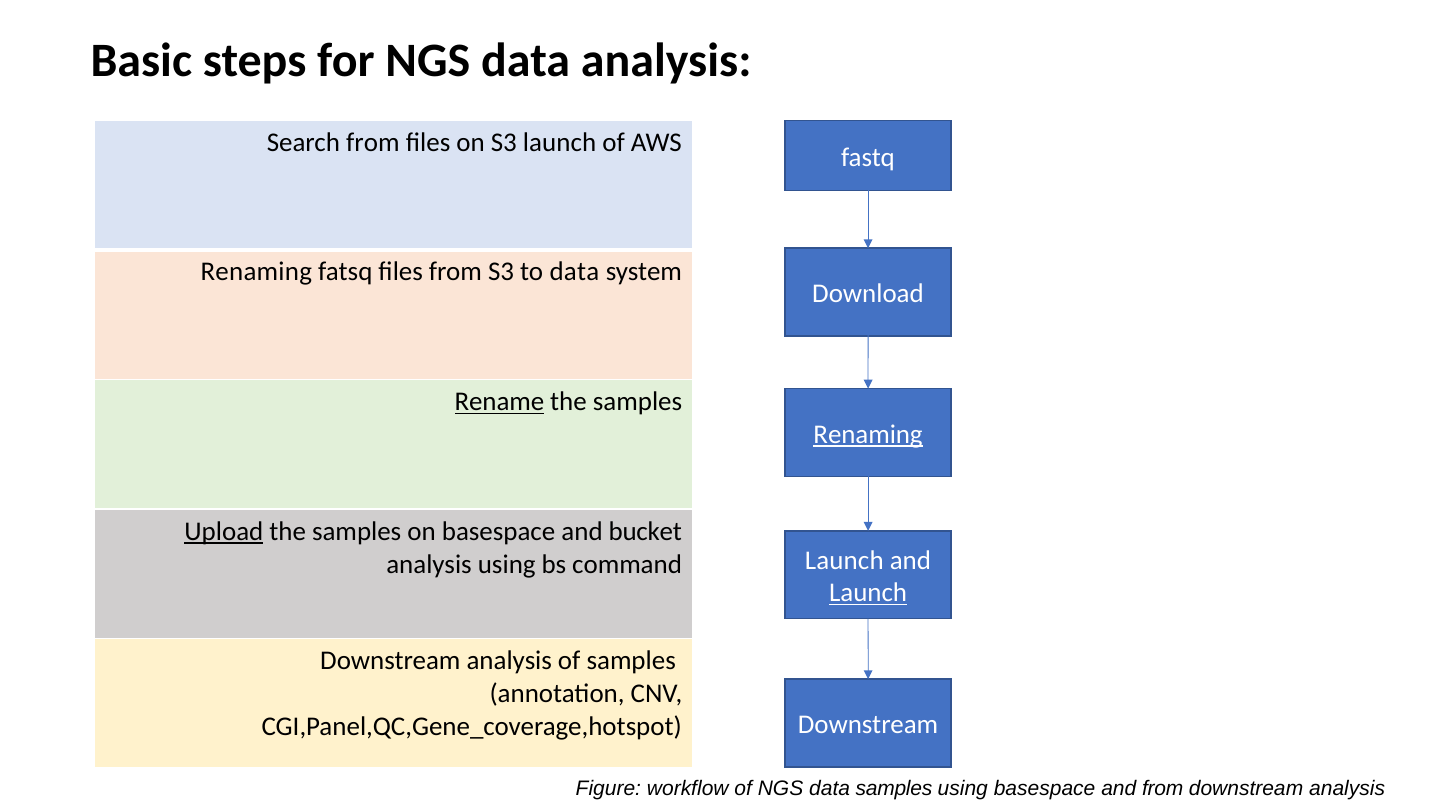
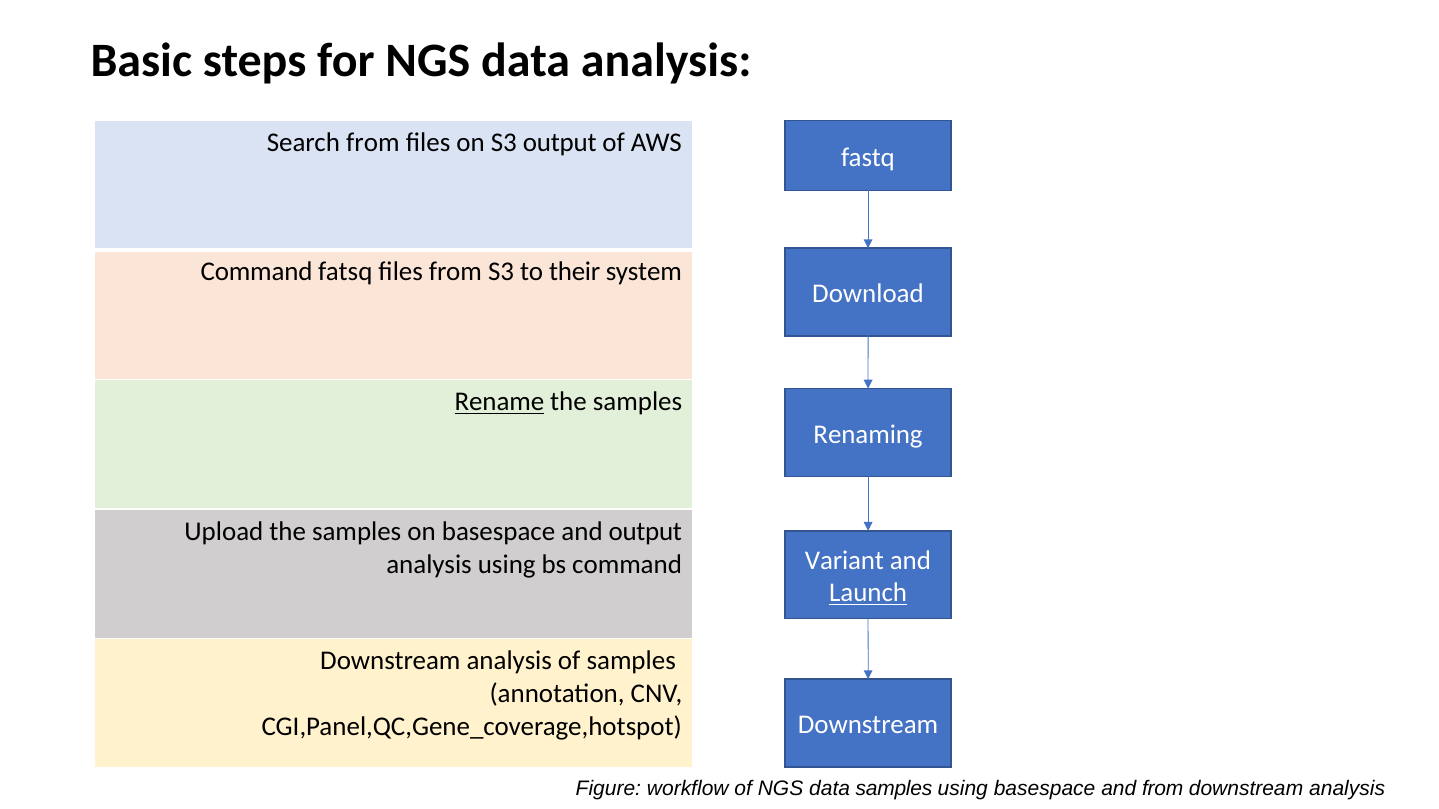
S3 launch: launch -> output (560, 143)
Renaming: Renaming -> Command (257, 272)
to data: data -> their (575, 272)
Renaming underline: present -> none (868, 435)
Upload underline: present -> none (224, 532)
and bucket: bucket -> output (645, 532)
Launch: Launch -> Variant (844, 561)
